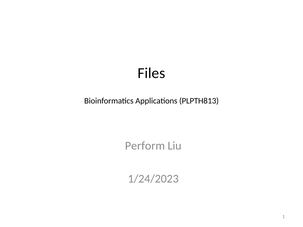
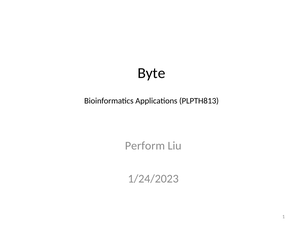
Files: Files -> Byte (151, 73)
